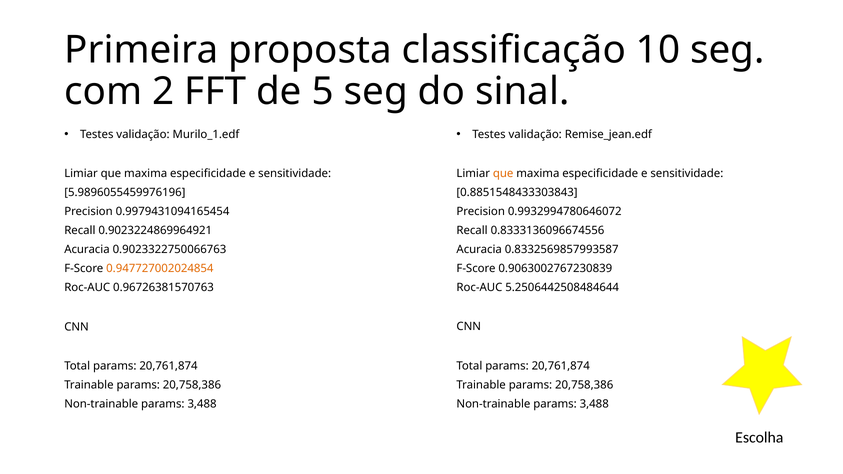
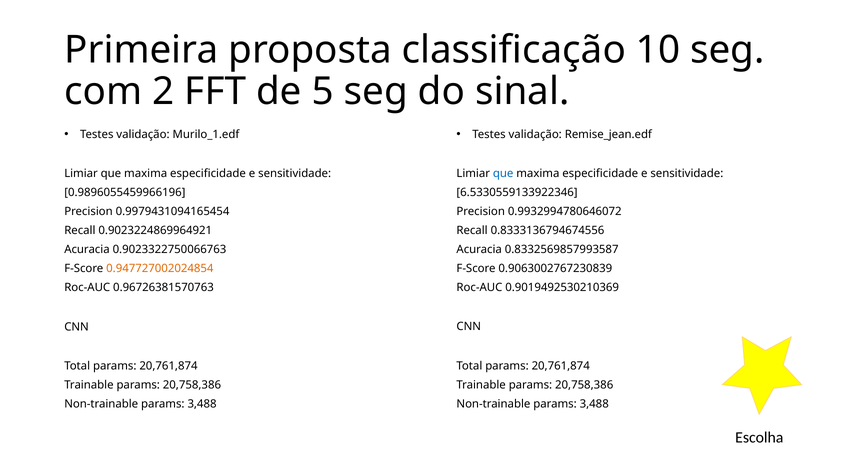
que colour: orange -> blue (503, 174)
0.8851548433303843: 0.8851548433303843 -> 6.5330559133922346 (517, 193)
5.9896055459976196: 5.9896055459976196 -> 0.9896055459966196 (125, 193)
0.8333136096674556: 0.8333136096674556 -> 0.8333136794674556 (547, 231)
5.2506442508484644: 5.2506442508484644 -> 0.9019492530210369 (562, 288)
